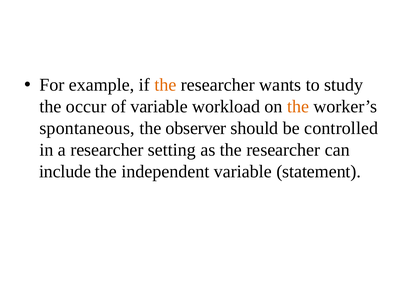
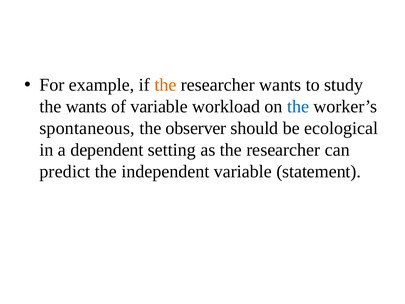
the occur: occur -> wants (86, 107)
the colour: orange -> blue (298, 107)
controlled: controlled -> ecological (341, 128)
a researcher: researcher -> dependent (107, 150)
include: include -> predict (65, 171)
